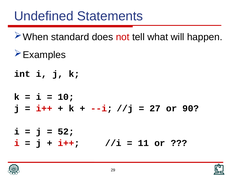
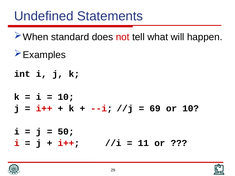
27: 27 -> 69 (155, 109)
or 90: 90 -> 10 (191, 109)
52: 52 -> 50 (66, 132)
